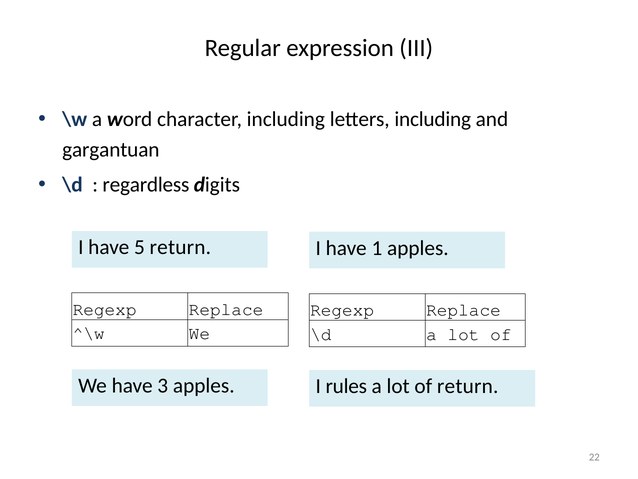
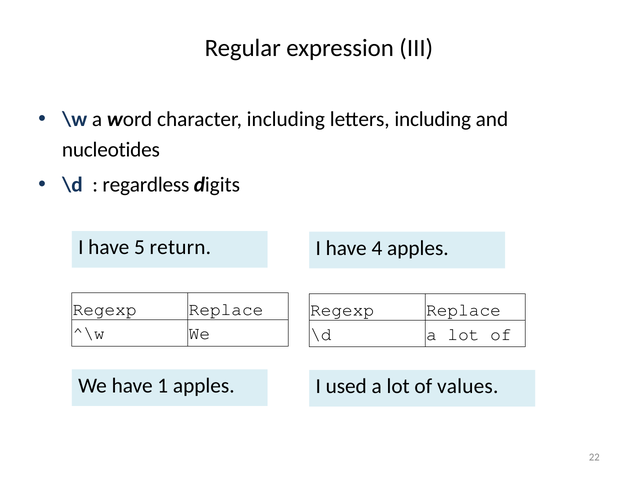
gargantuan: gargantuan -> nucleotides (111, 150)
1: 1 -> 4 (377, 248)
3: 3 -> 1 (163, 385)
rules: rules -> used (346, 386)
of return: return -> values (468, 386)
